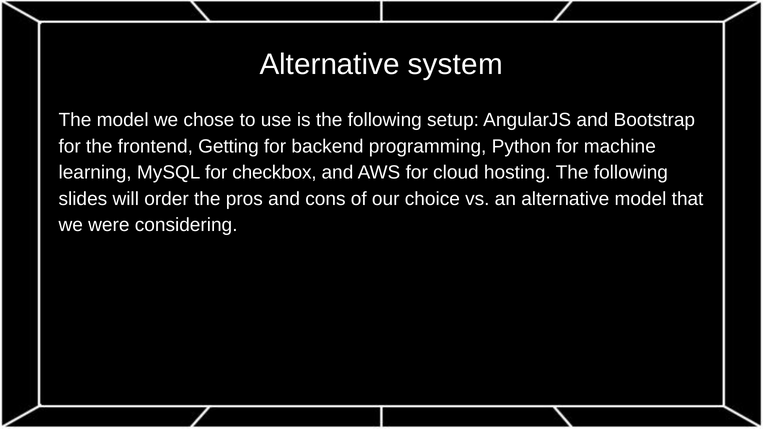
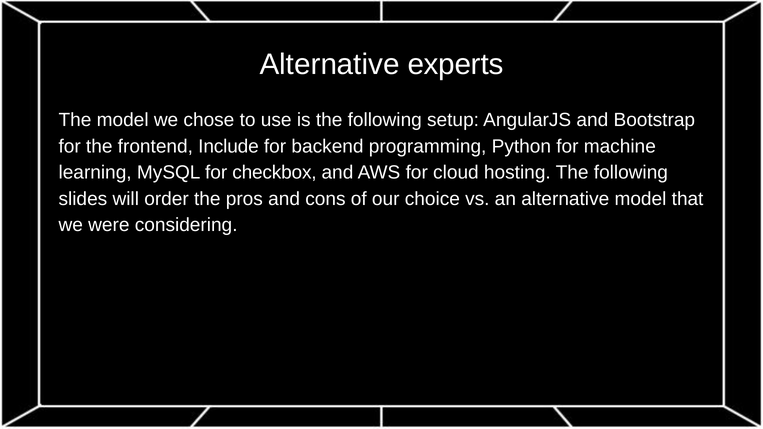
system: system -> experts (456, 65)
Getting: Getting -> Include (229, 146)
